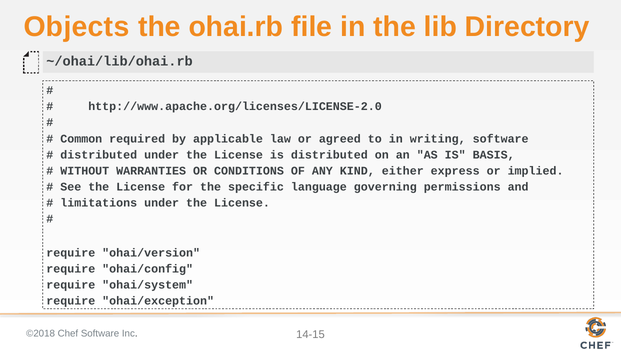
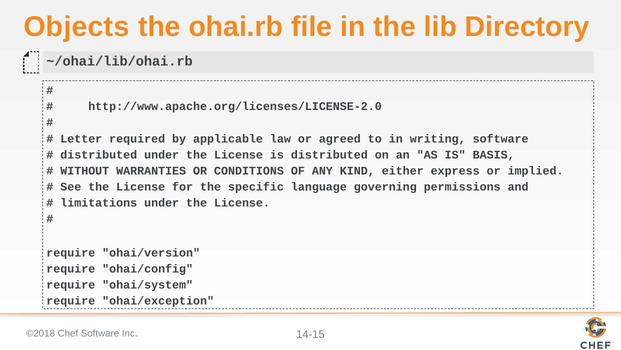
Common: Common -> Letter (81, 138)
